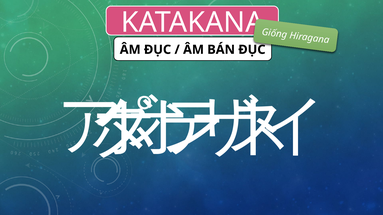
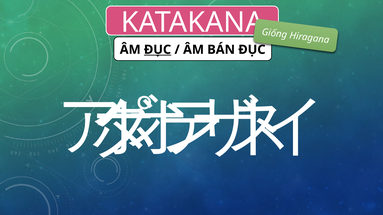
ĐỤC underline: none -> present (158, 50)
